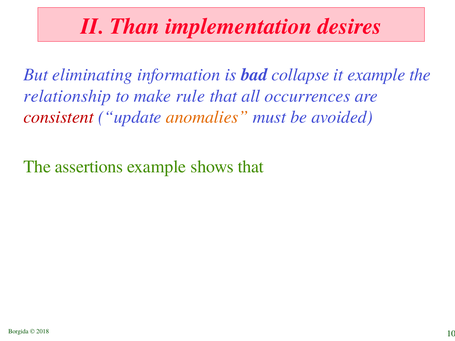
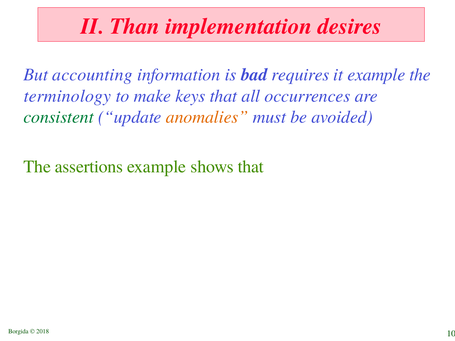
eliminating: eliminating -> accounting (92, 75)
collapse: collapse -> requires (300, 75)
relationship: relationship -> terminology (67, 96)
rule: rule -> keys (191, 96)
consistent colour: red -> green (59, 117)
